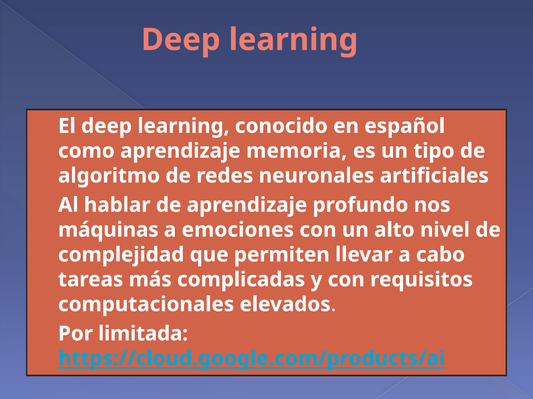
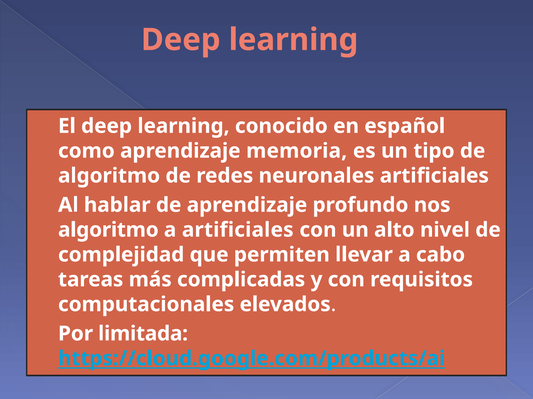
máquinas: máquinas -> algoritmo (108, 230)
a emociones: emociones -> artificiales (238, 230)
